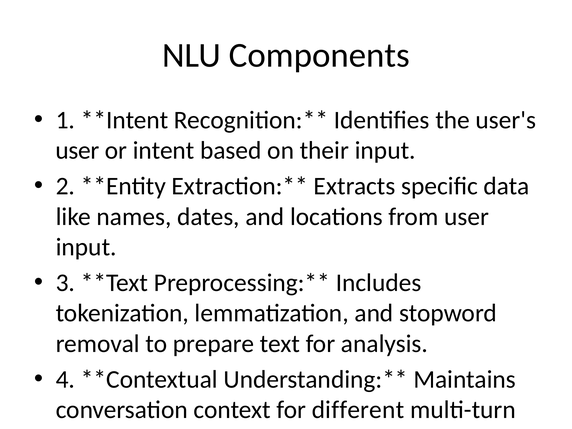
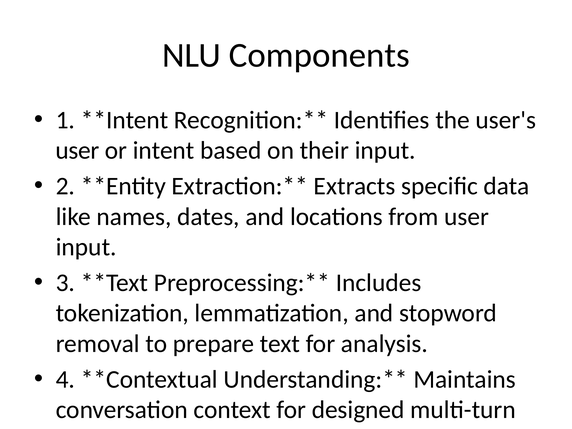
different: different -> designed (358, 410)
